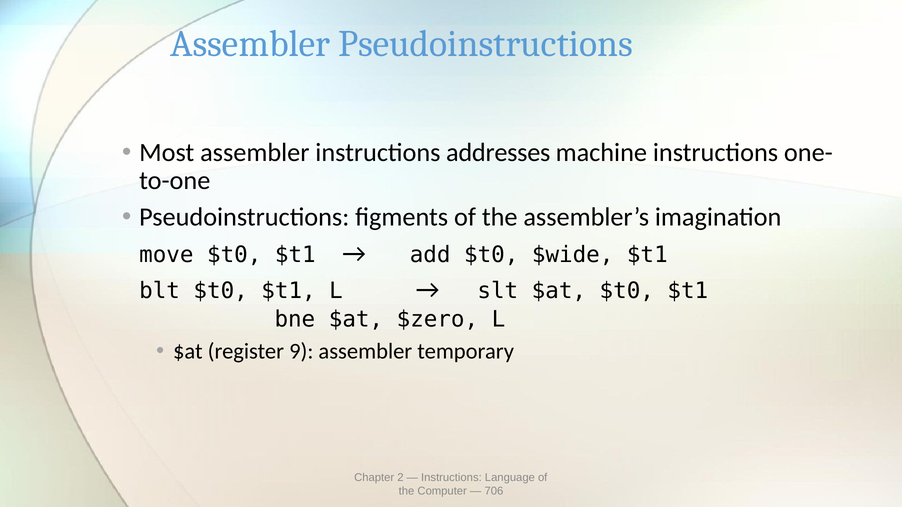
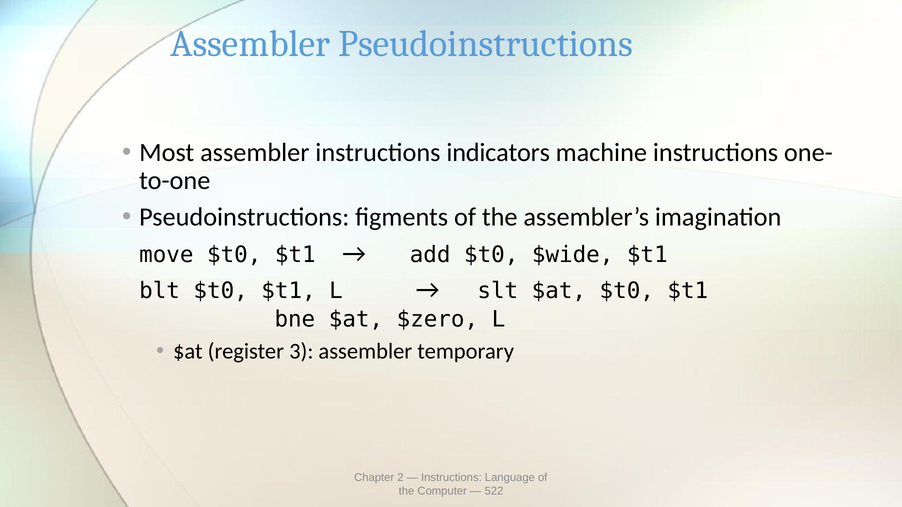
addresses: addresses -> indicators (498, 153)
9: 9 -> 3 (301, 351)
706: 706 -> 522 (494, 491)
